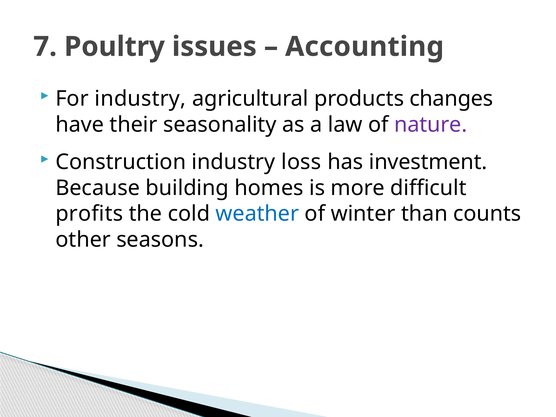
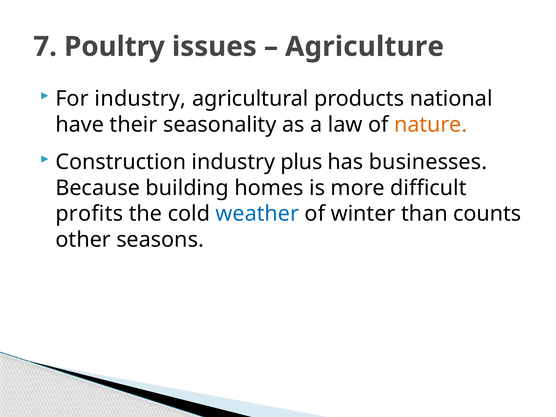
Accounting: Accounting -> Agriculture (365, 47)
changes: changes -> national (451, 99)
nature colour: purple -> orange (431, 125)
loss: loss -> plus (301, 162)
investment: investment -> businesses (428, 162)
